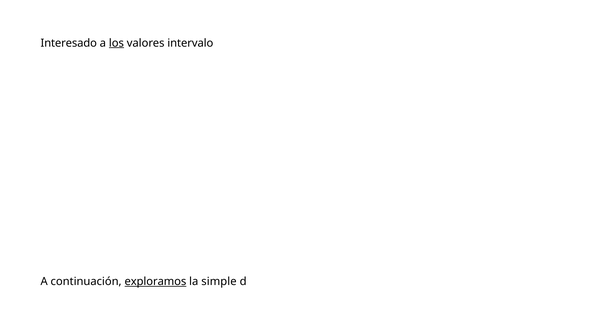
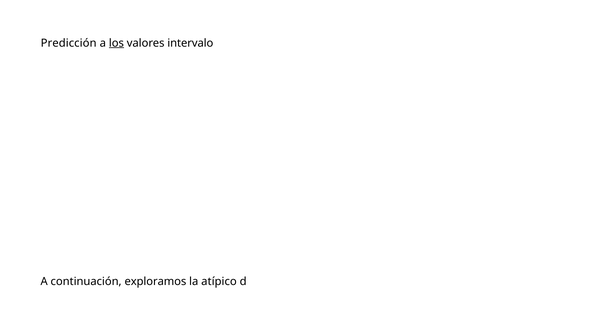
Interesado: Interesado -> Predicción (69, 43)
exploramos underline: present -> none (155, 281)
simple: simple -> atípico (219, 281)
